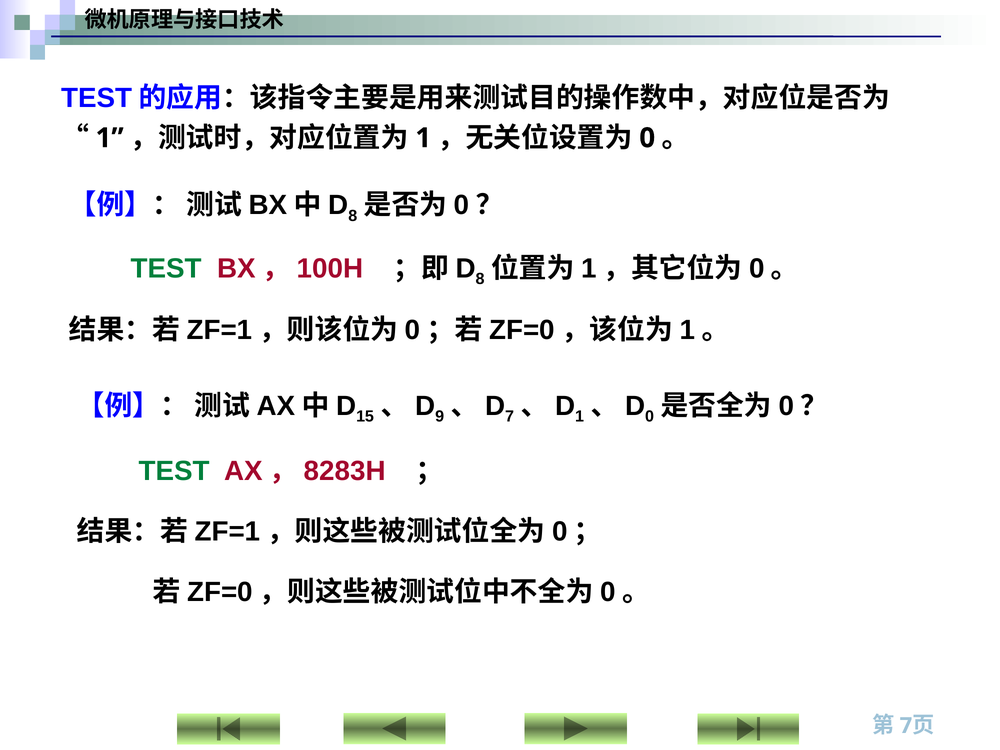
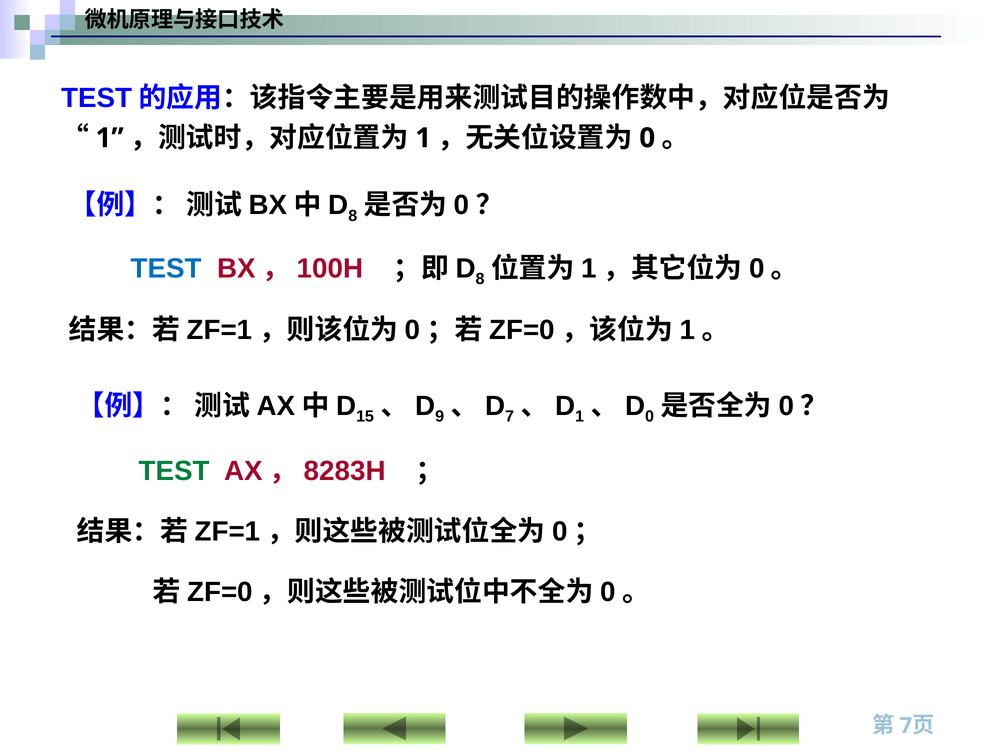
TEST colour: green -> blue (166, 268)
